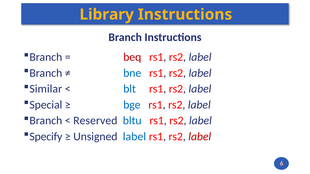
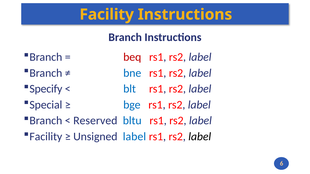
Library: Library -> Facility (107, 15)
Similar: Similar -> Specify (46, 89)
Specify: Specify -> Facility (46, 137)
label colour: red -> black (200, 137)
